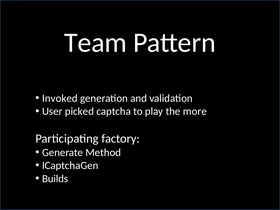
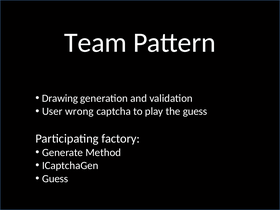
Invoked: Invoked -> Drawing (60, 98)
picked: picked -> wrong (79, 111)
the more: more -> guess (195, 111)
Builds: Builds -> Guess (55, 179)
